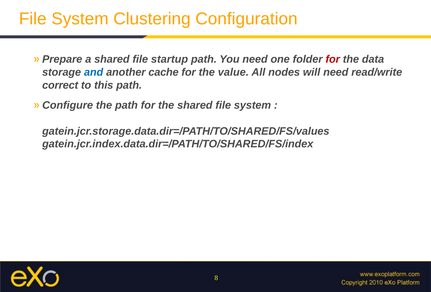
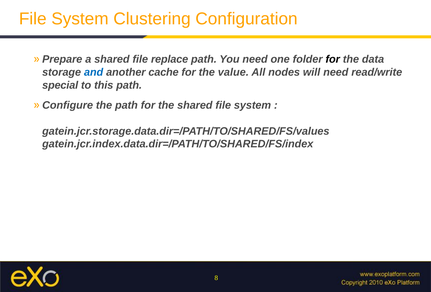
startup: startup -> replace (170, 59)
for colour: red -> black (333, 59)
correct: correct -> special (60, 85)
